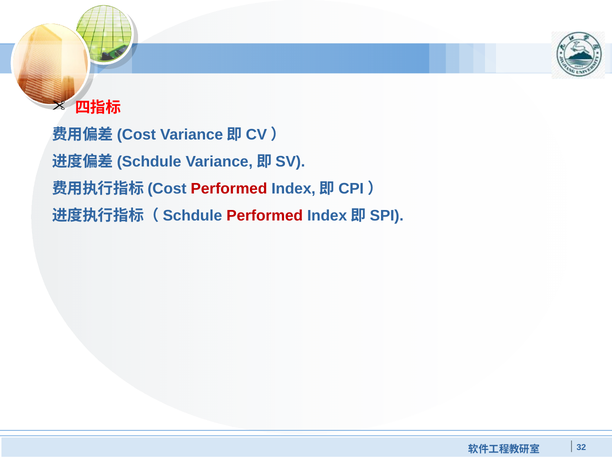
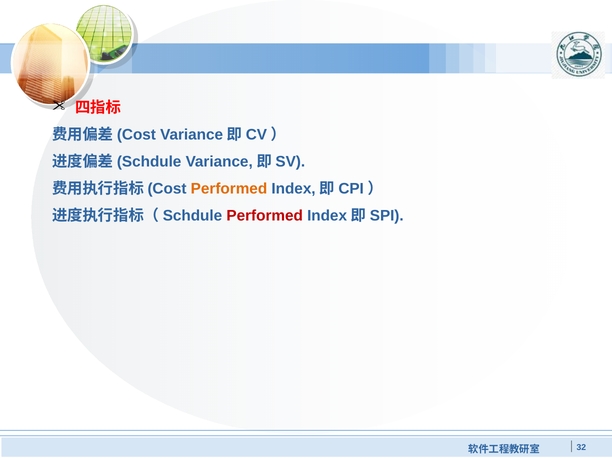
Performed colour: red -> orange (229, 189)
